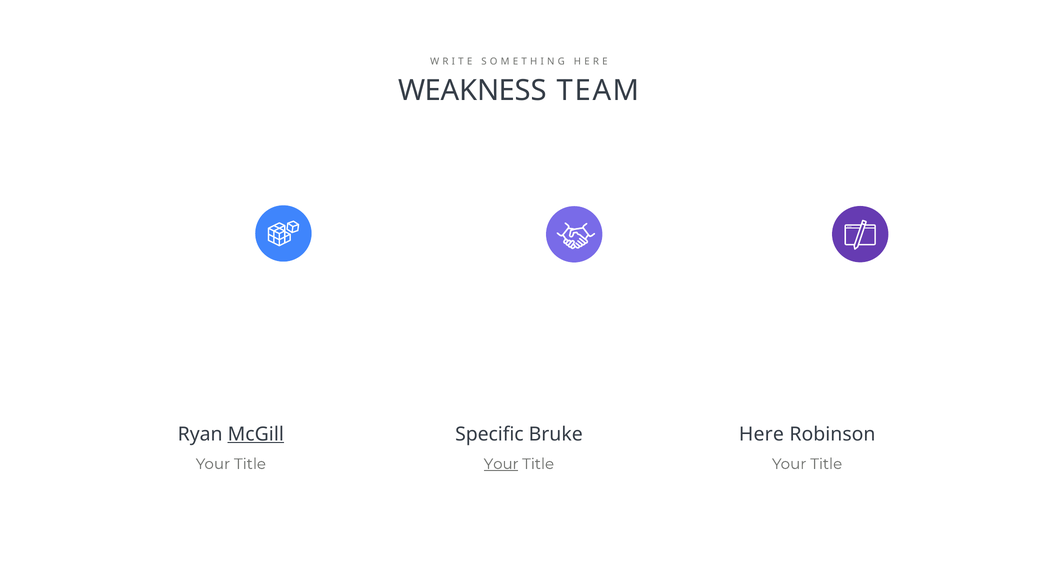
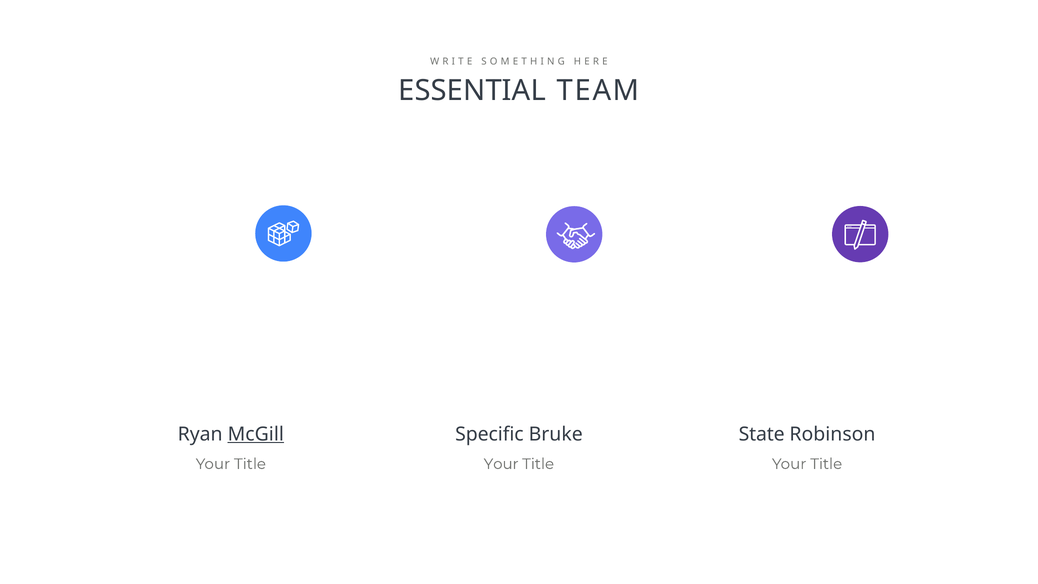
WEAKNESS: WEAKNESS -> ESSENTIAL (472, 90)
Here: Here -> State (762, 434)
Your underline: present -> none (501, 464)
